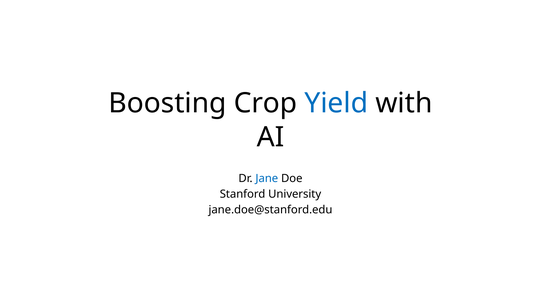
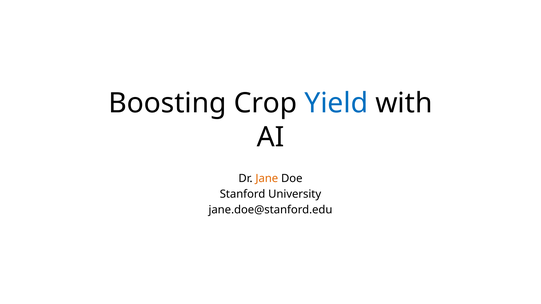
Jane colour: blue -> orange (267, 178)
